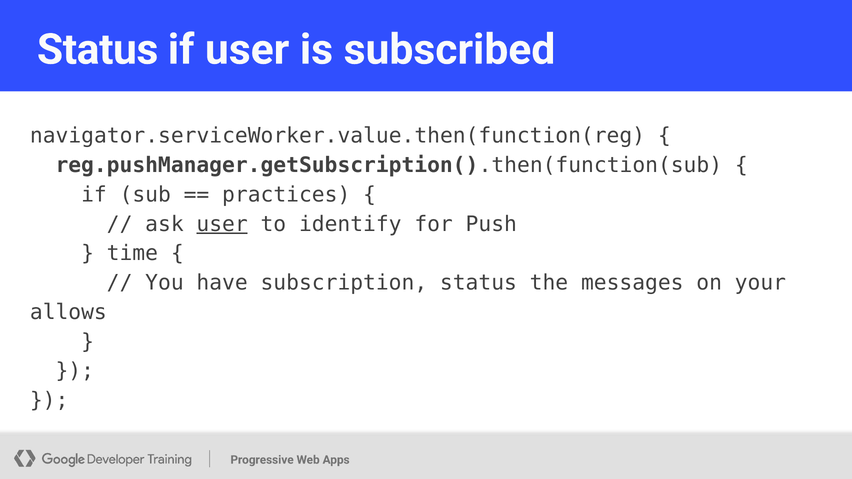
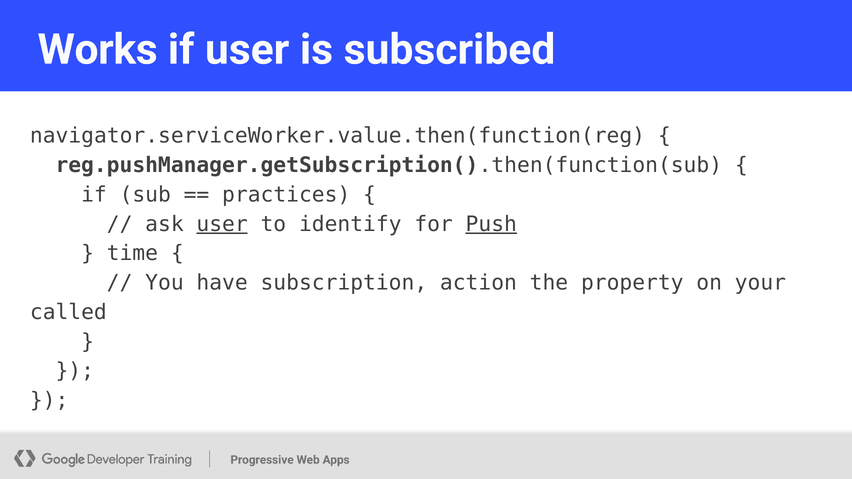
Status: Status -> Works (98, 50)
Push underline: none -> present (491, 224)
subscription status: status -> action (478, 283)
messages: messages -> property (632, 283)
allows: allows -> called (68, 312)
